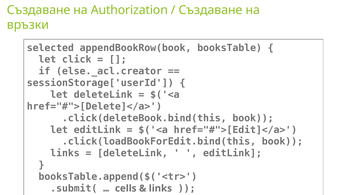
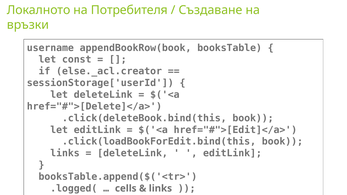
Създаване: Създаване -> Локалното (39, 10)
Authorization: Authorization -> Потребителя (129, 10)
selected: selected -> username (50, 48)
click: click -> const (77, 60)
.submit(: .submit( -> .logged( (74, 189)
